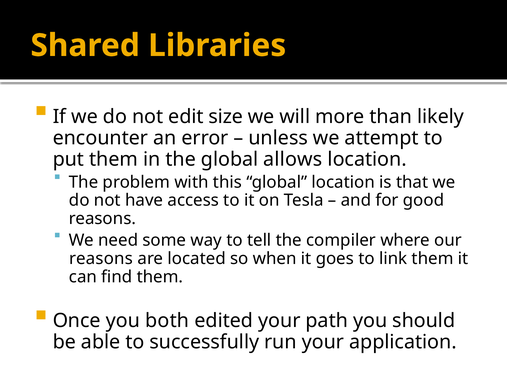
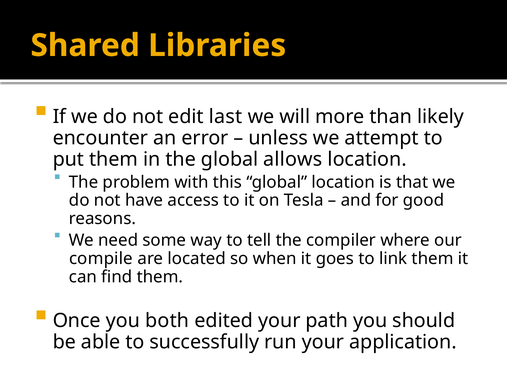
size: size -> last (226, 117)
reasons: reasons -> compile (101, 259)
